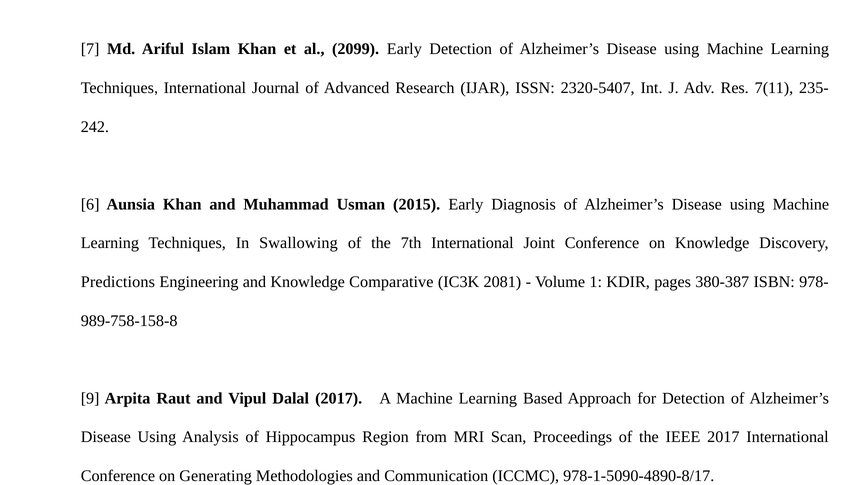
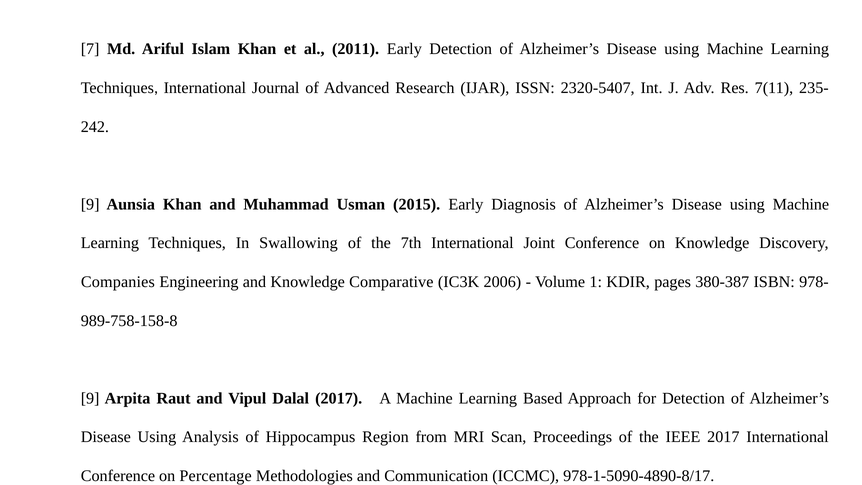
2099: 2099 -> 2011 (356, 49)
6: 6 -> 9 (90, 204)
Predictions: Predictions -> Companies (118, 282)
2081: 2081 -> 2006 (502, 282)
Generating: Generating -> Percentage (216, 476)
